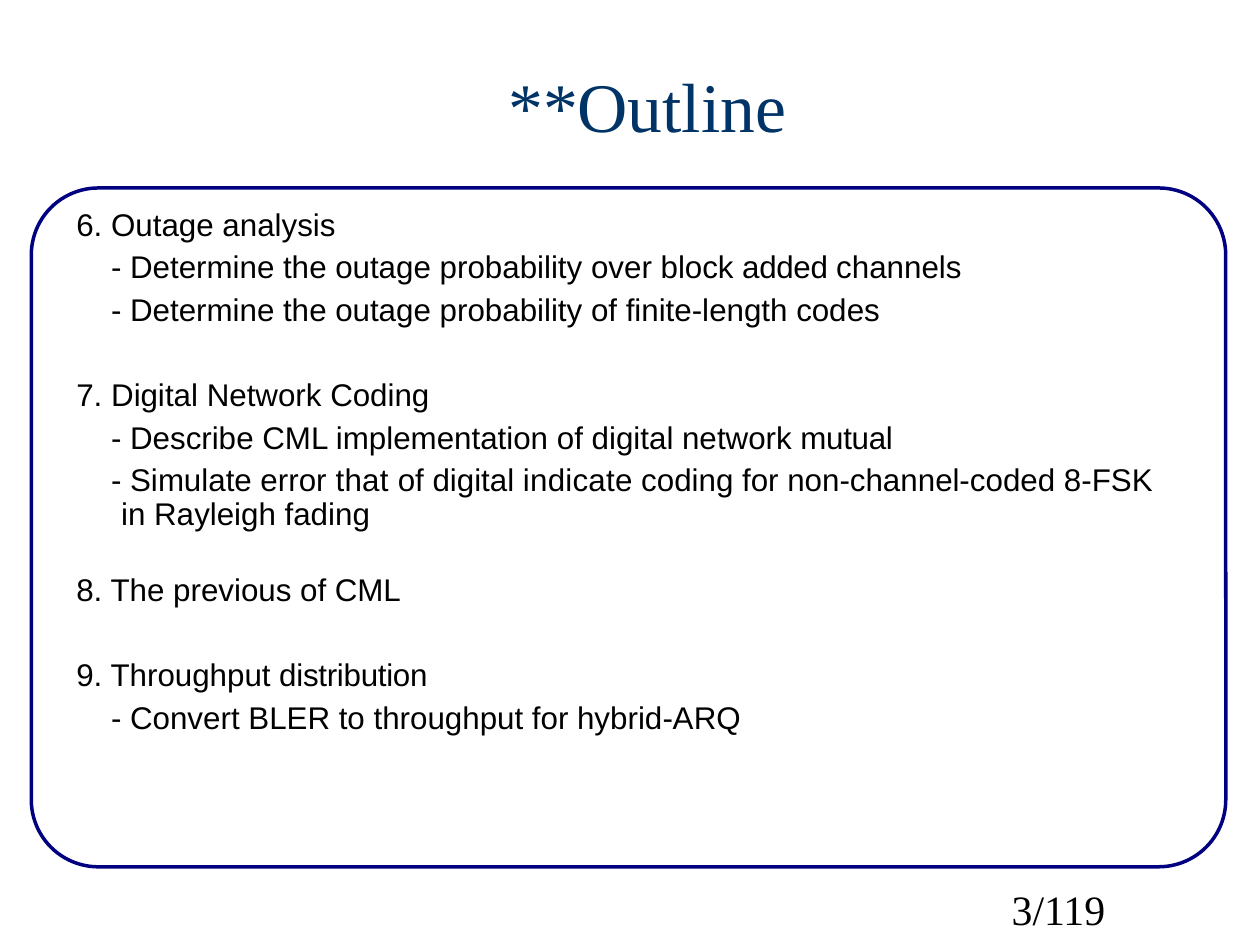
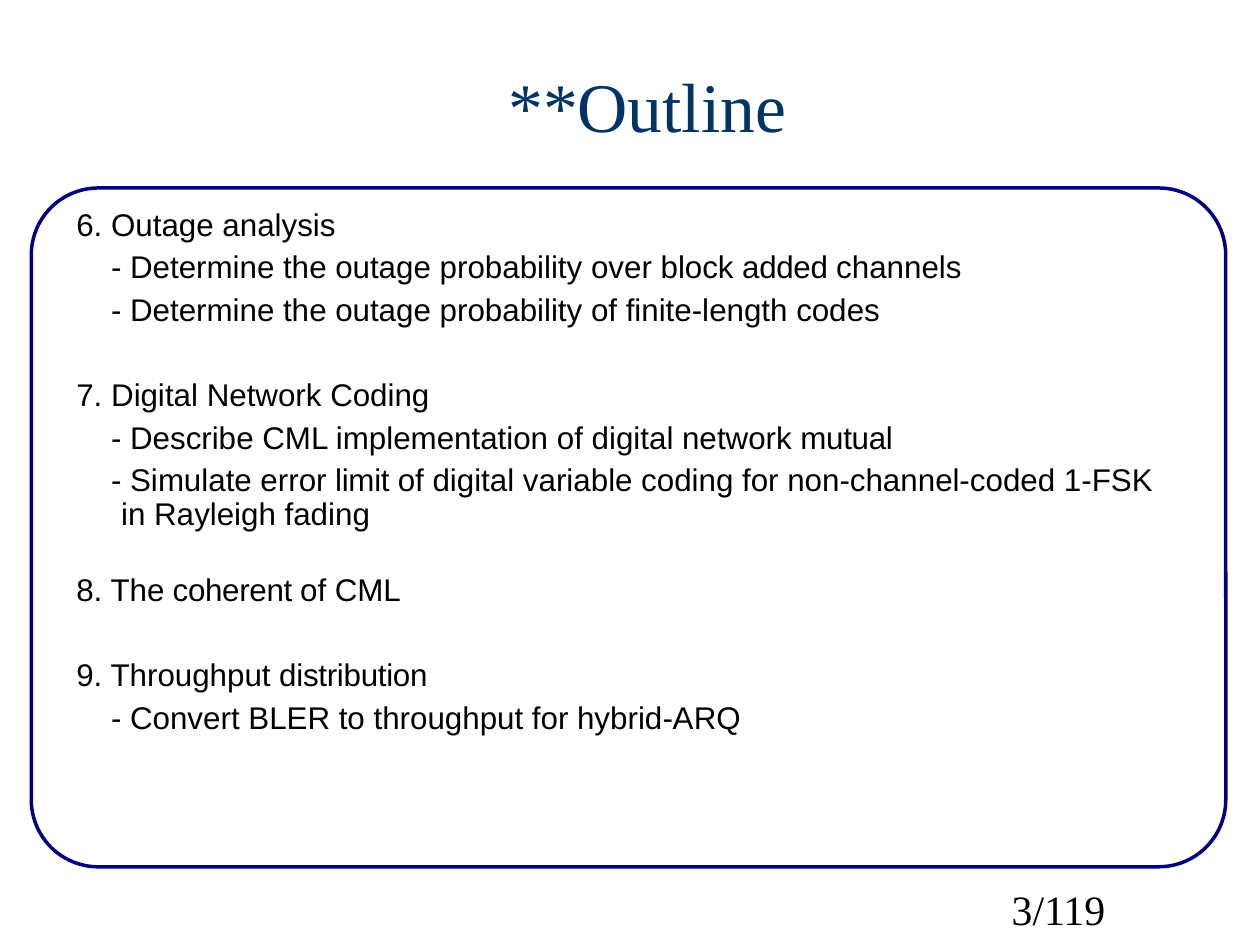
that: that -> limit (362, 481)
indicate: indicate -> variable (578, 481)
8-FSK: 8-FSK -> 1-FSK (1108, 481)
previous: previous -> coherent (233, 591)
